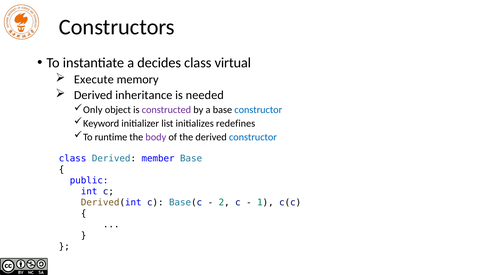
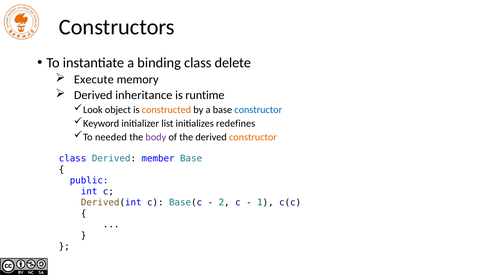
decides: decides -> binding (159, 63)
virtual: virtual -> delete (233, 63)
needed: needed -> runtime (205, 95)
Only: Only -> Look (93, 110)
constructed colour: purple -> orange (166, 110)
runtime: runtime -> needed (111, 137)
constructor colour: blue -> orange (253, 137)
